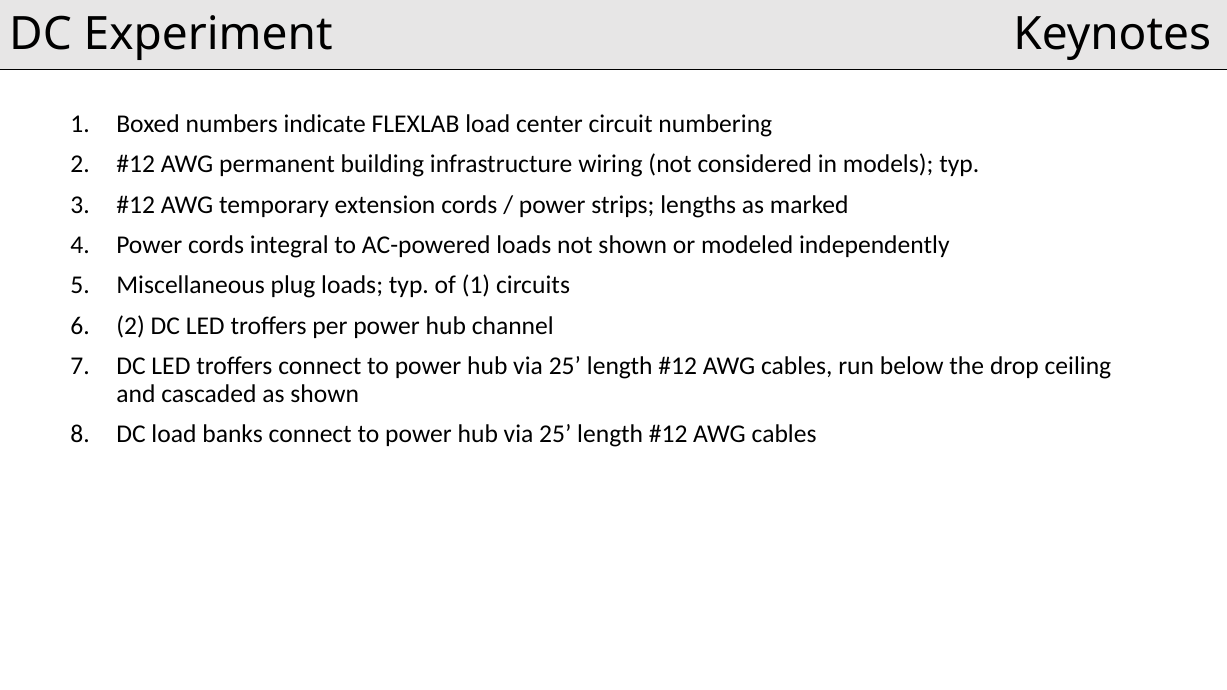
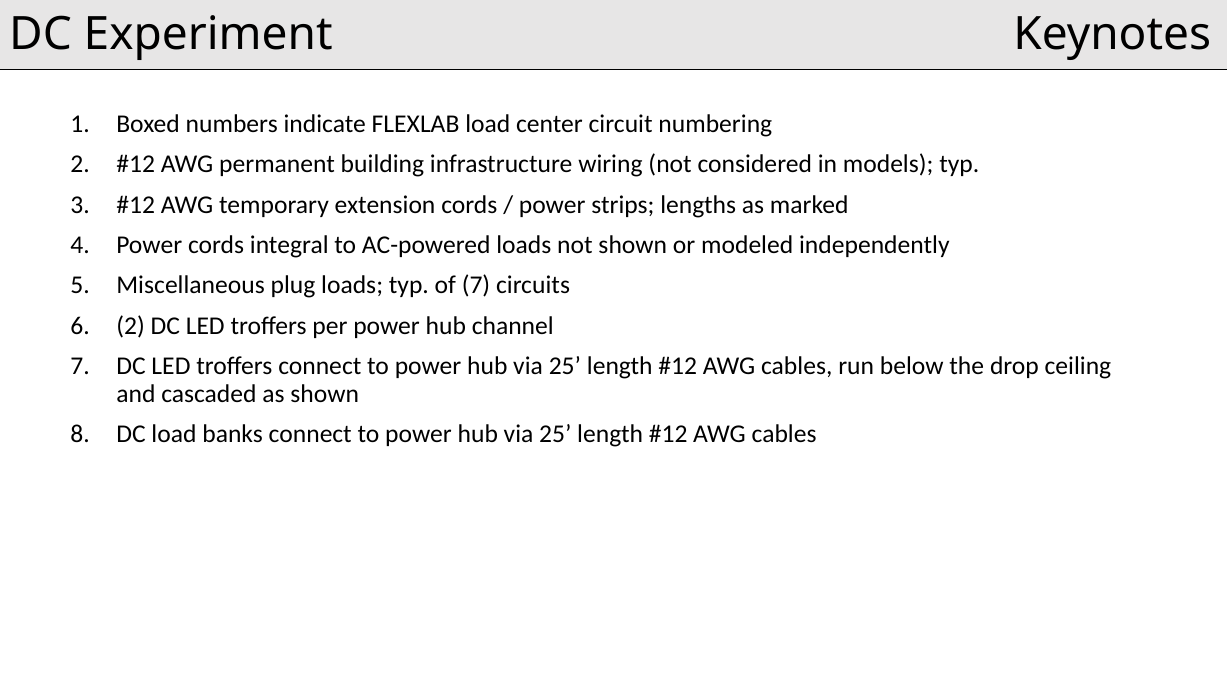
of 1: 1 -> 7 (476, 286)
